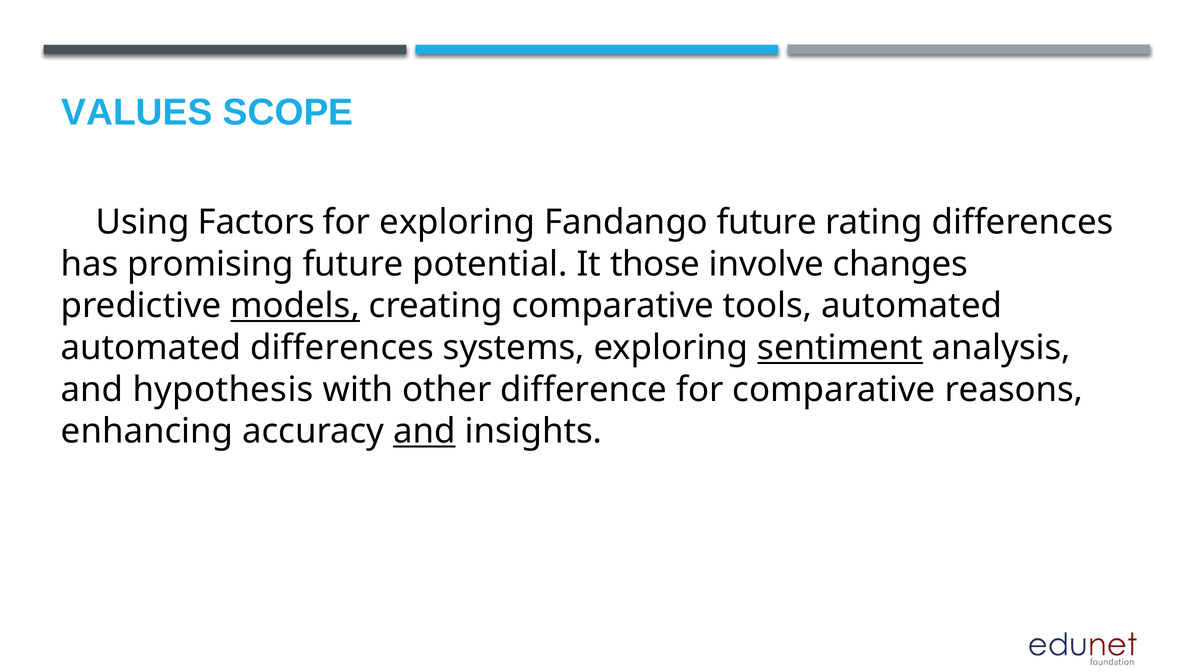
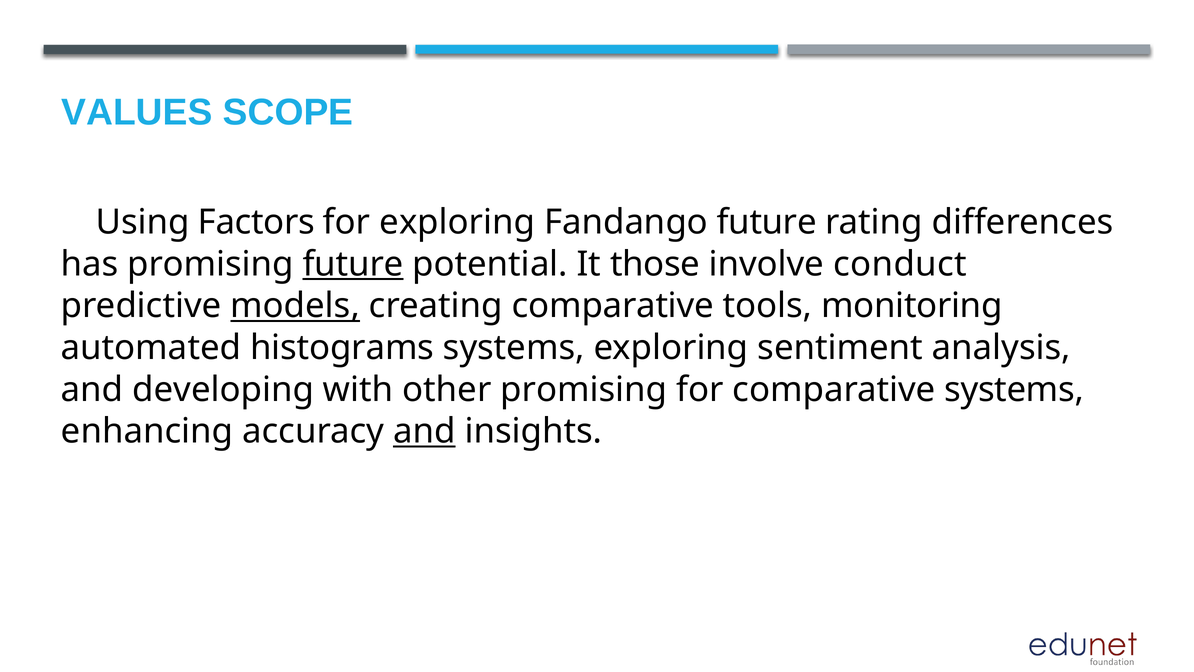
future underline: none -> present (353, 264)
changes: changes -> conduct (900, 264)
tools automated: automated -> monitoring (912, 306)
automated differences: differences -> histograms (342, 348)
sentiment underline: present -> none (840, 348)
hypothesis: hypothesis -> developing (223, 389)
other difference: difference -> promising (584, 389)
comparative reasons: reasons -> systems (1014, 389)
